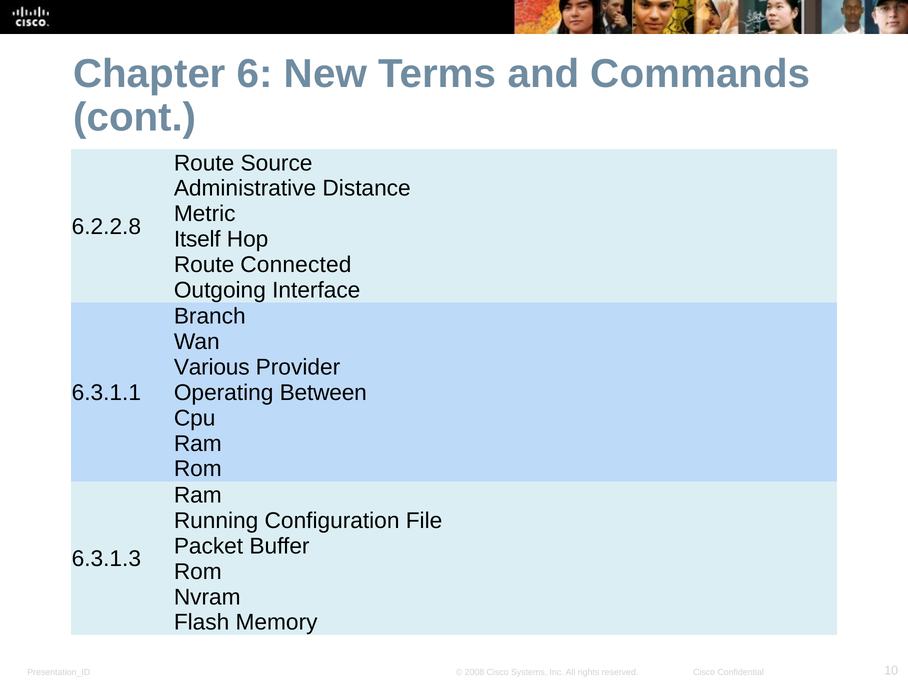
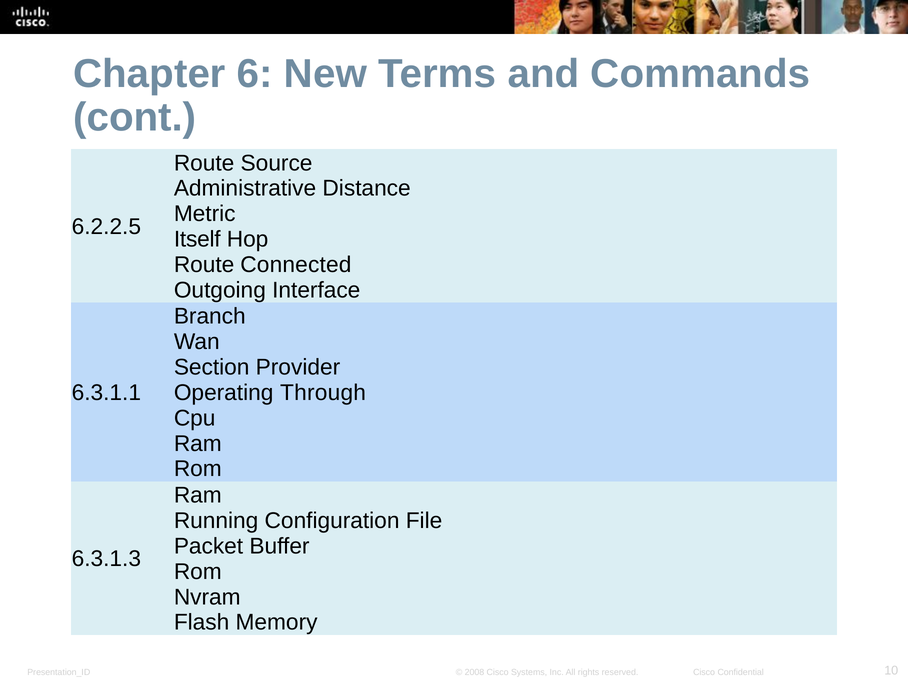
6.2.2.8: 6.2.2.8 -> 6.2.2.5 (106, 227)
Various: Various -> Section (212, 367)
Between: Between -> Through (323, 393)
